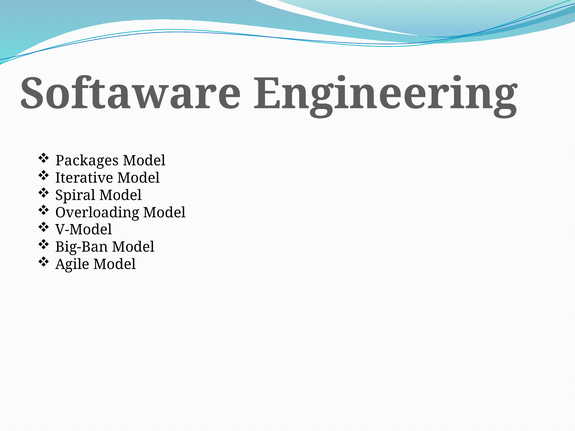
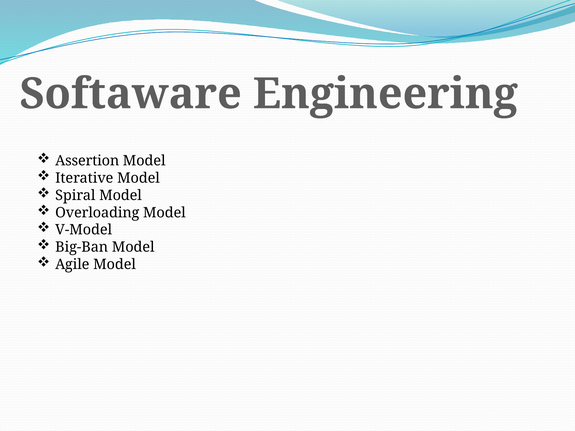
Packages: Packages -> Assertion (87, 161)
